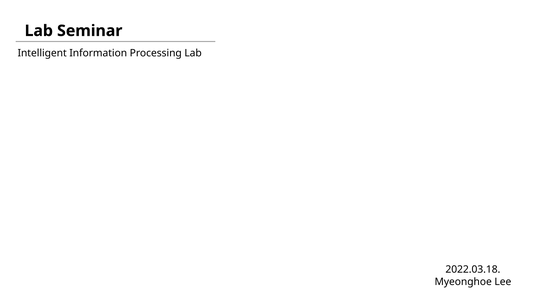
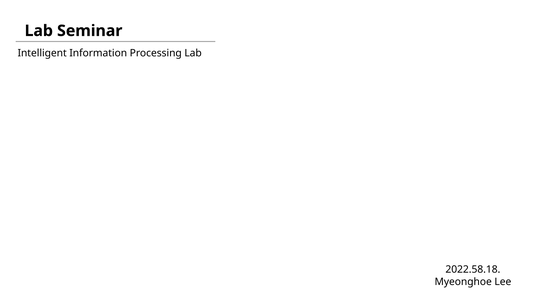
2022.03.18: 2022.03.18 -> 2022.58.18 (473, 269)
